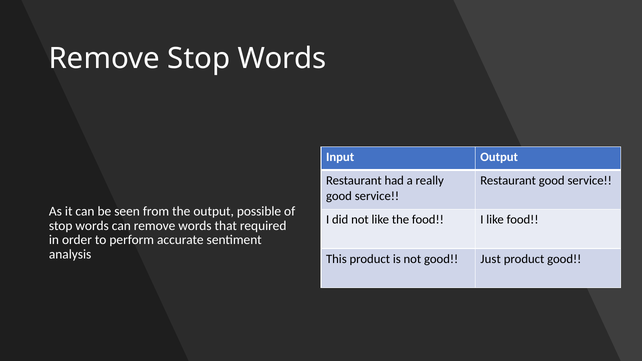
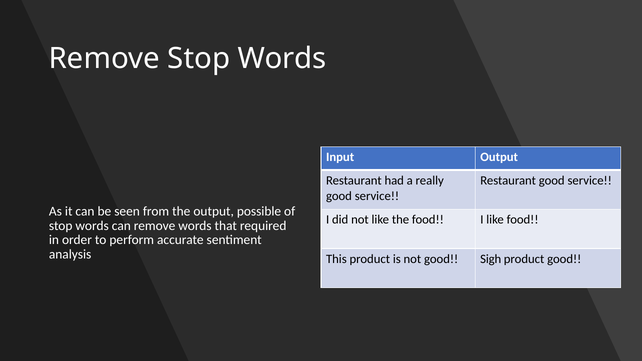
Just: Just -> Sigh (491, 259)
